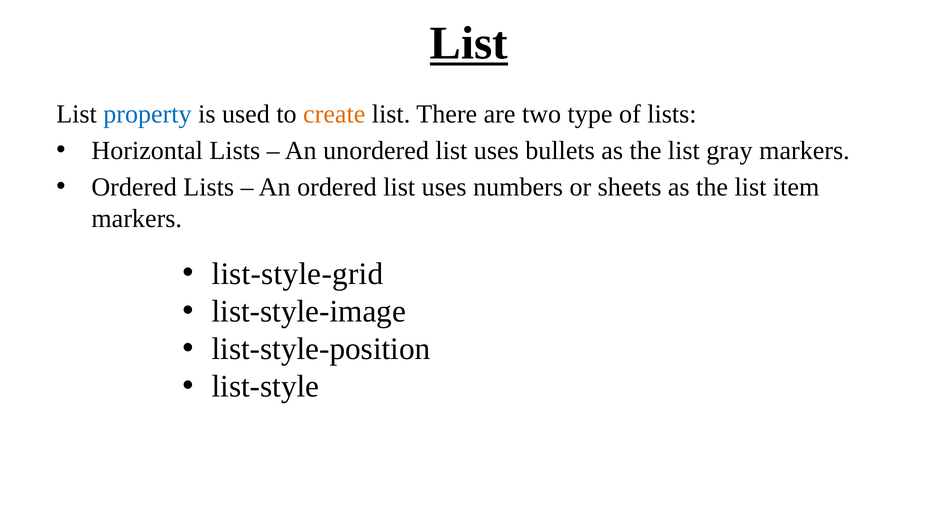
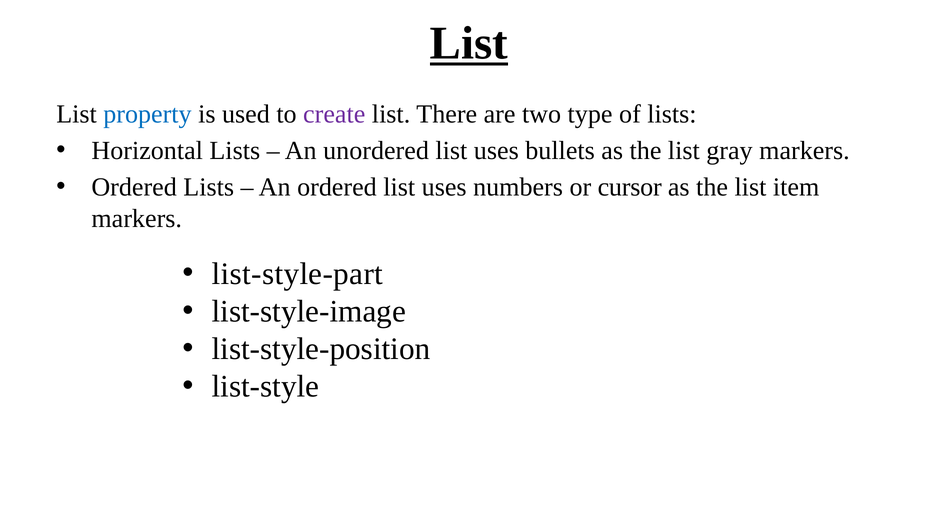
create colour: orange -> purple (334, 114)
sheets: sheets -> cursor (630, 187)
list-style-grid: list-style-grid -> list-style-part (297, 274)
